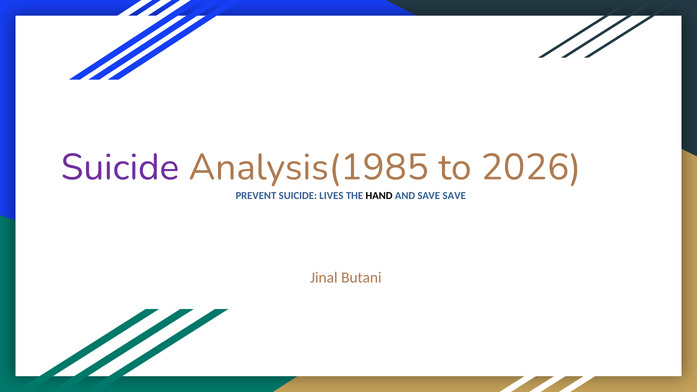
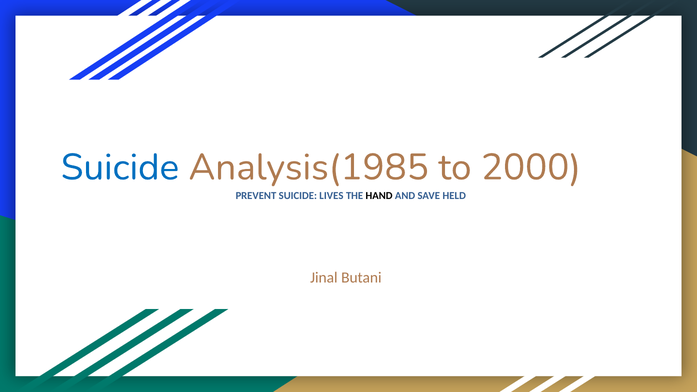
Suicide colour: purple -> blue (120, 167)
2026: 2026 -> 2000 (531, 167)
SAVE SAVE: SAVE -> HELD (454, 196)
